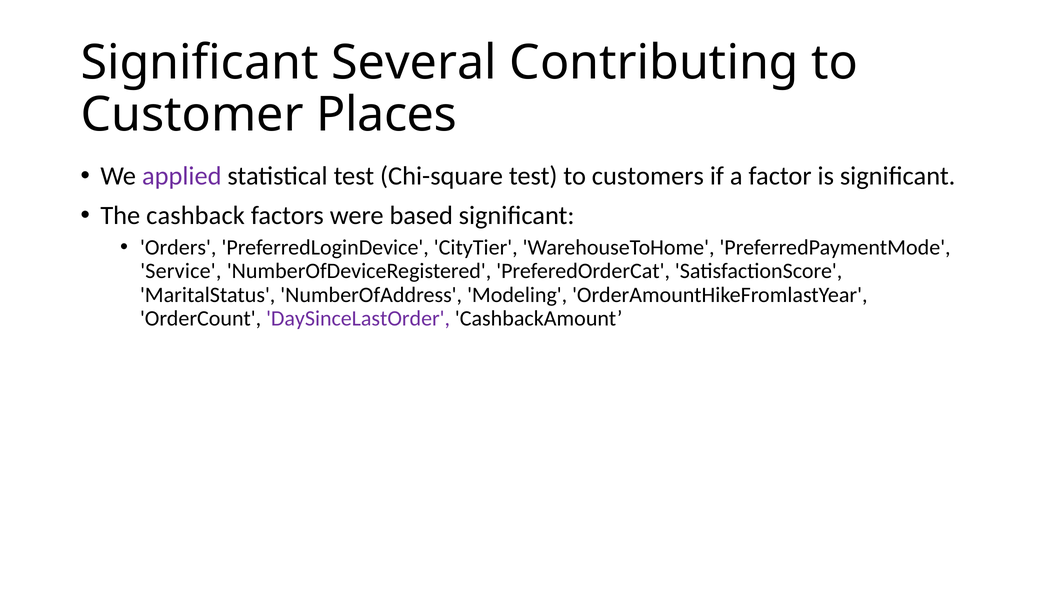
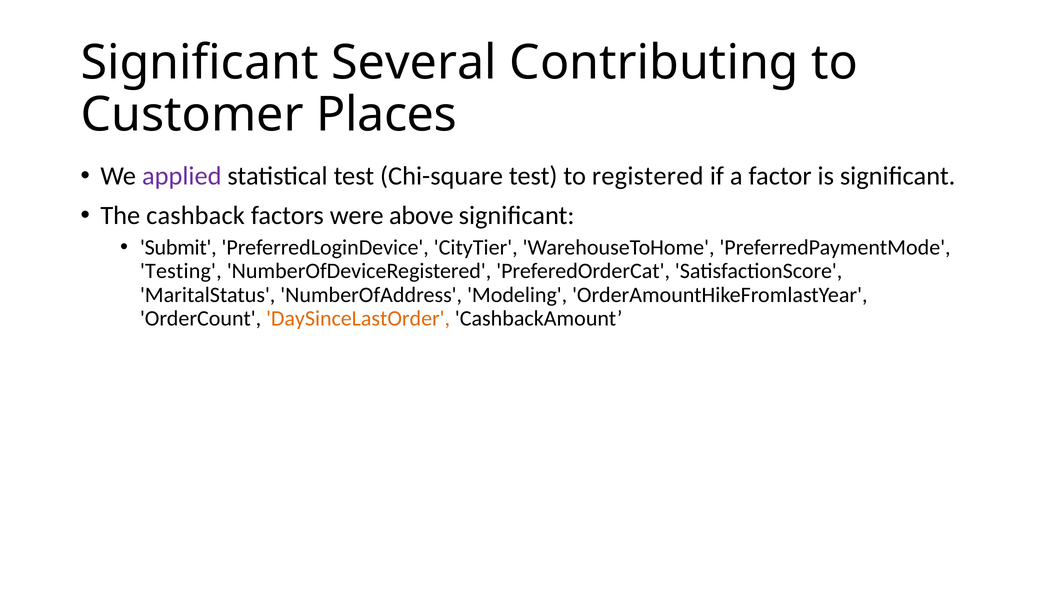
customers: customers -> registered (648, 176)
based: based -> above (421, 216)
Orders: Orders -> Submit (178, 248)
Service: Service -> Testing (181, 271)
DaySinceLastOrder colour: purple -> orange (358, 319)
